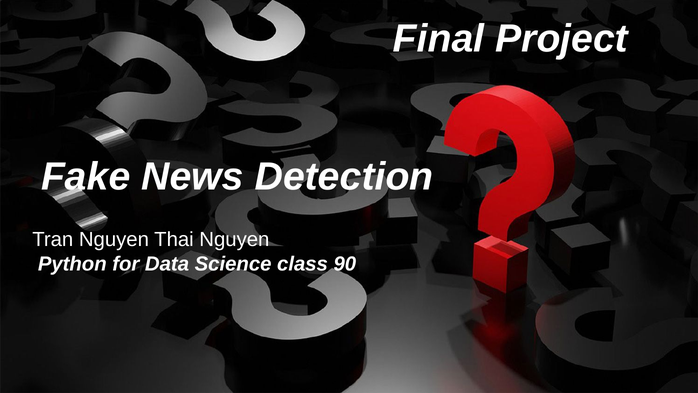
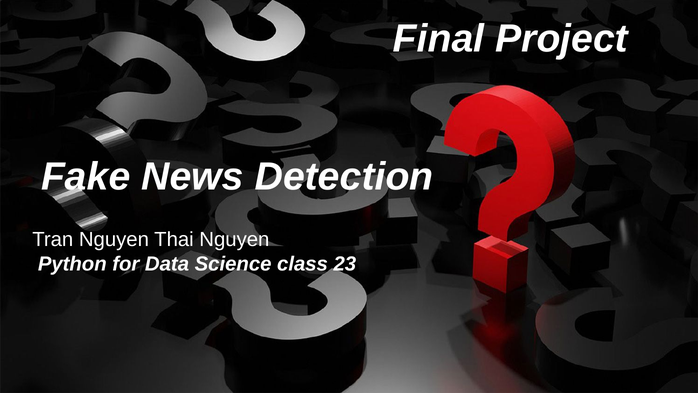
90: 90 -> 23 (345, 264)
